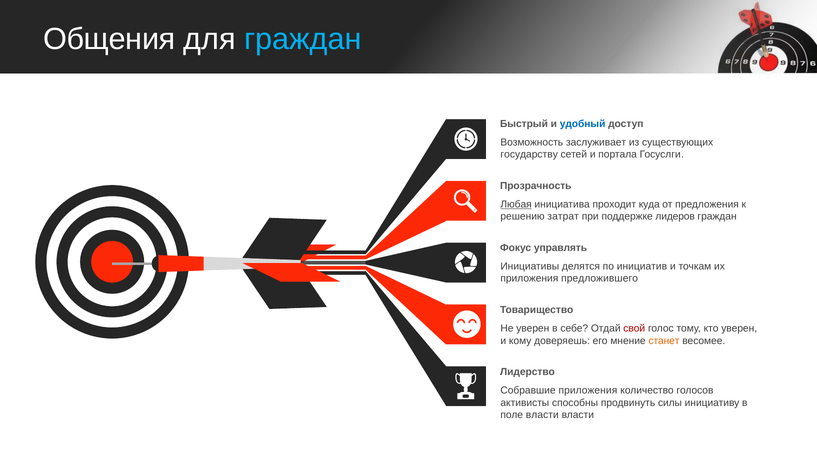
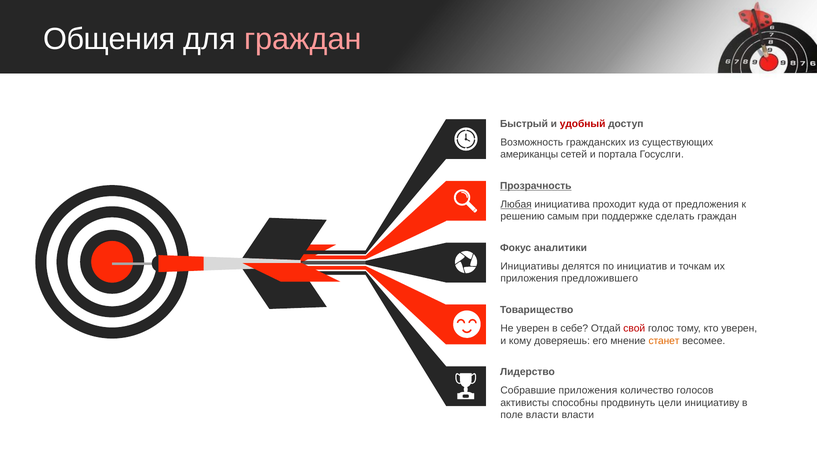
граждан colour: light blue -> pink (303, 39)
удобный colour: blue -> red (583, 124)
заслуживает: заслуживает -> гражданских (596, 142)
государству: государству -> американцы (529, 155)
Прозрачность underline: none -> present (536, 186)
затрат: затрат -> самым (563, 217)
лидеров: лидеров -> сделать (675, 217)
управлять: управлять -> аналитики (560, 248)
силы: силы -> цели (670, 403)
